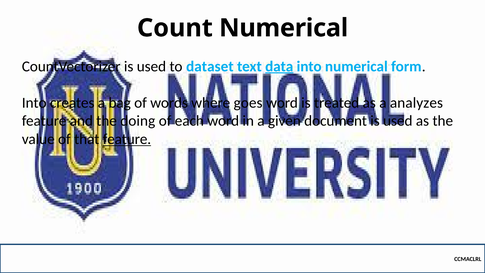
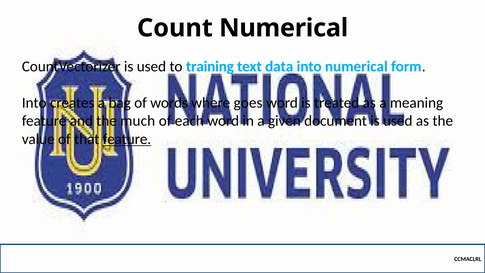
dataset: dataset -> training (210, 66)
data underline: present -> none (279, 66)
analyzes: analyzes -> meaning (417, 103)
doing: doing -> much (138, 121)
